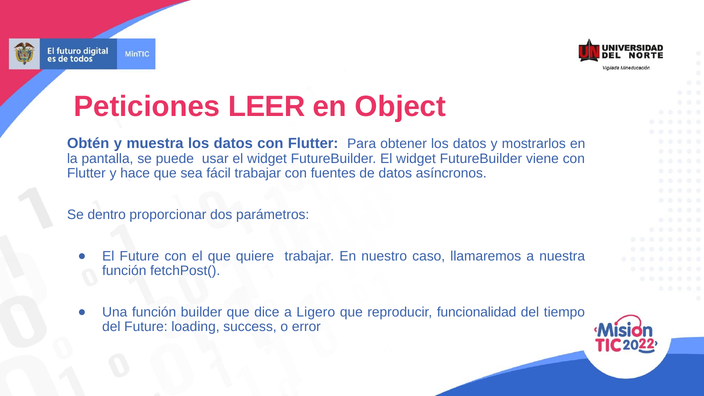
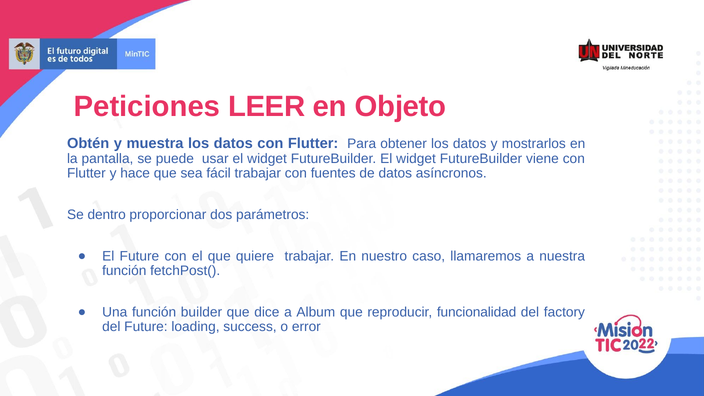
Object: Object -> Objeto (401, 107)
Ligero: Ligero -> Album (316, 312)
tiempo: tiempo -> factory (564, 312)
